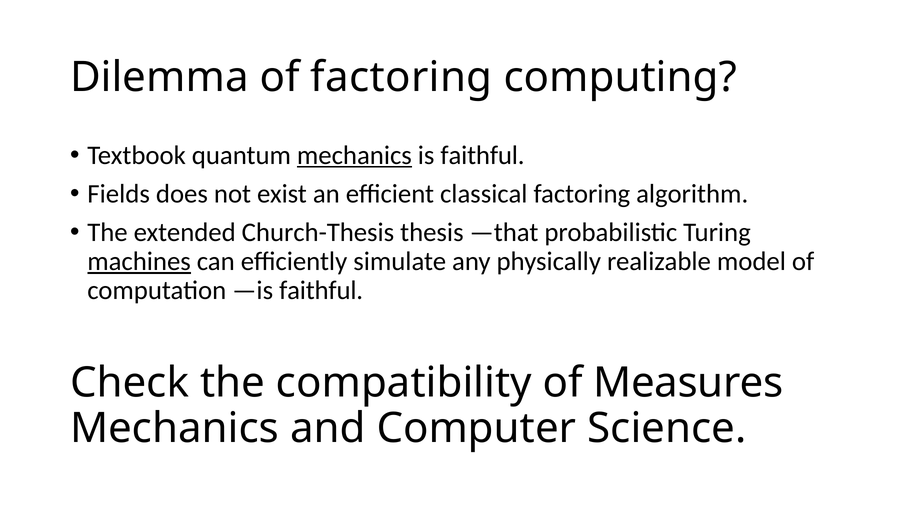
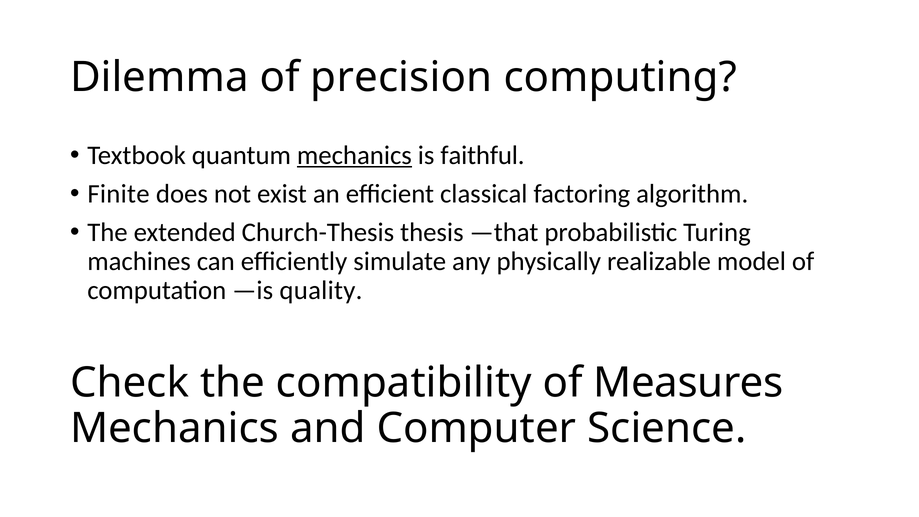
of factoring: factoring -> precision (402, 77)
Fields: Fields -> Finite (119, 194)
machines underline: present -> none (139, 261)
—is faithful: faithful -> quality (321, 290)
